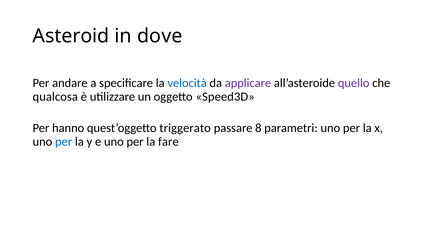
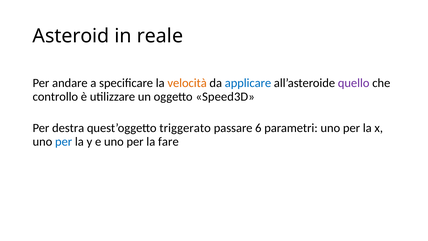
dove: dove -> reale (160, 36)
velocità colour: blue -> orange (187, 83)
applicare colour: purple -> blue (248, 83)
qualcosa: qualcosa -> controllo (55, 97)
hanno: hanno -> destra (68, 128)
8: 8 -> 6 (258, 128)
